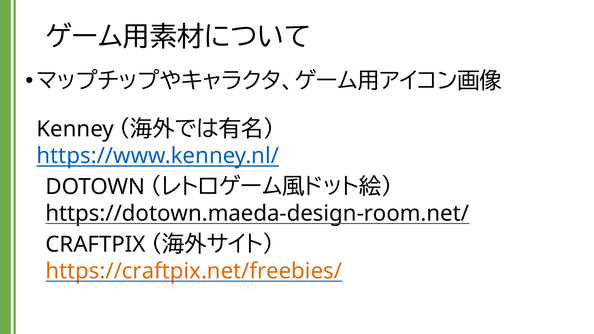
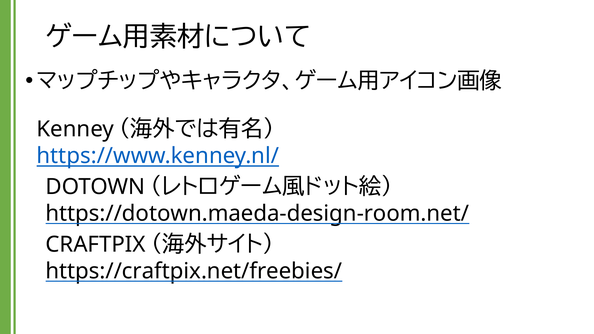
https://craftpix.net/freebies/ colour: orange -> black (194, 271)
